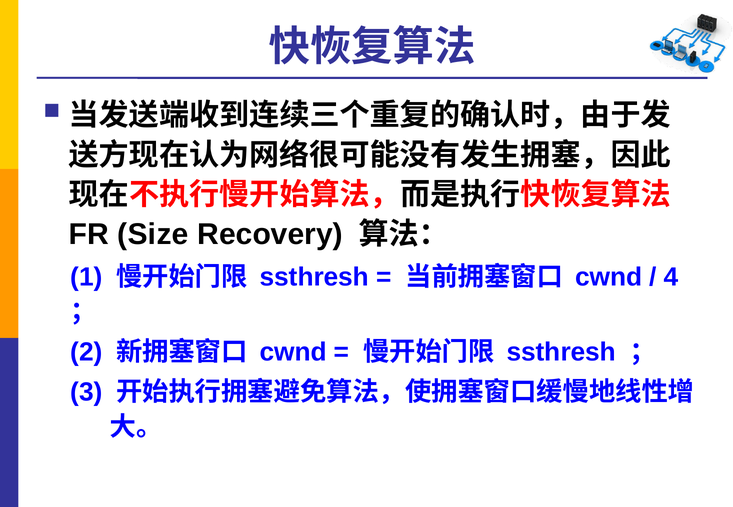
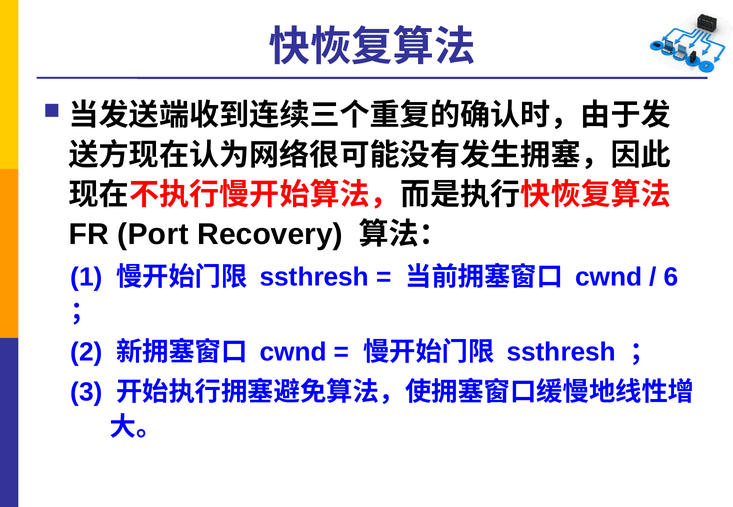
Size: Size -> Port (153, 235)
4: 4 -> 6 (671, 277)
